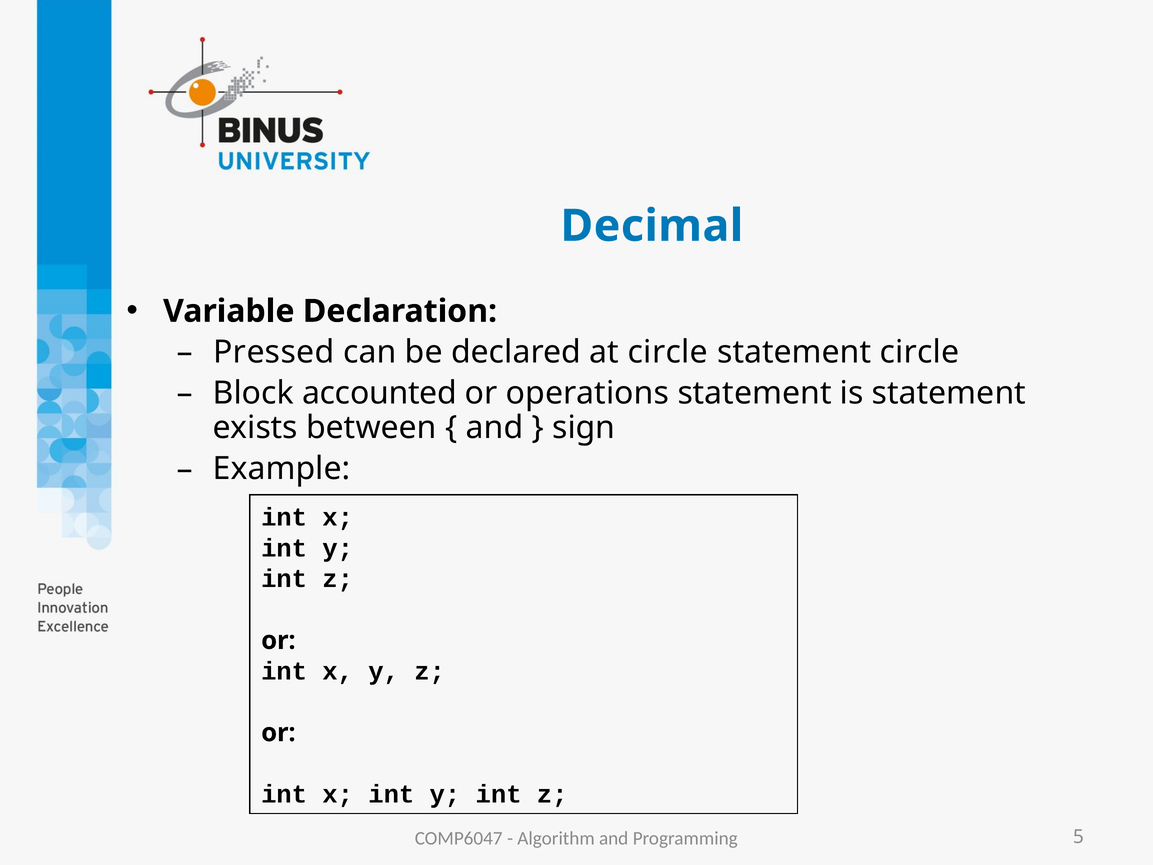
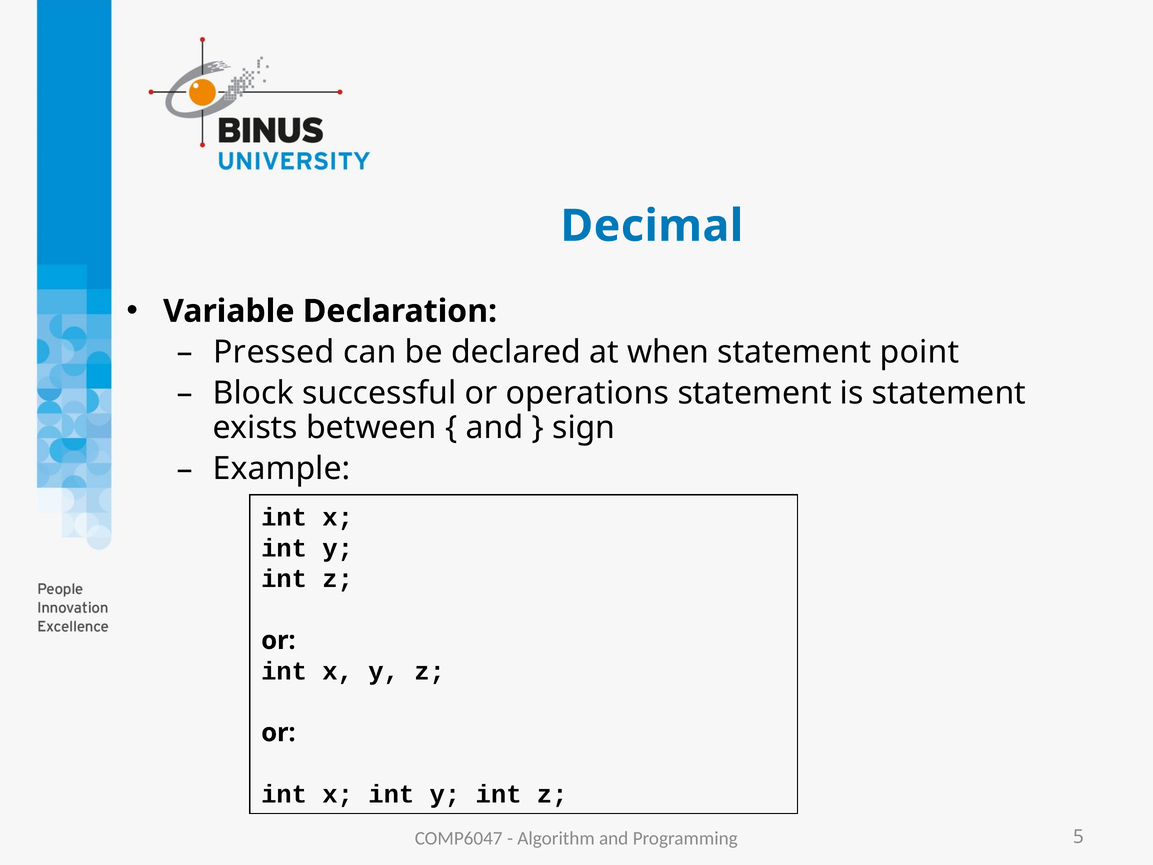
at circle: circle -> when (668, 352)
statement circle: circle -> point (919, 352)
accounted: accounted -> successful (379, 393)
